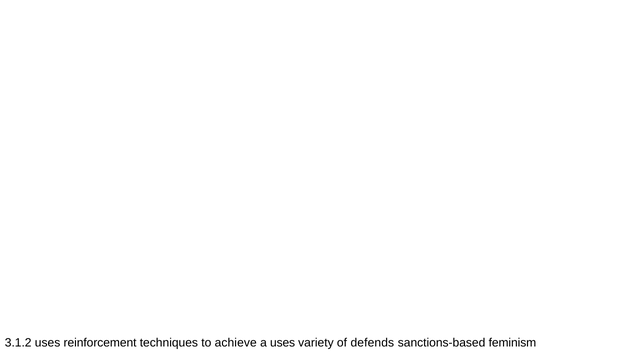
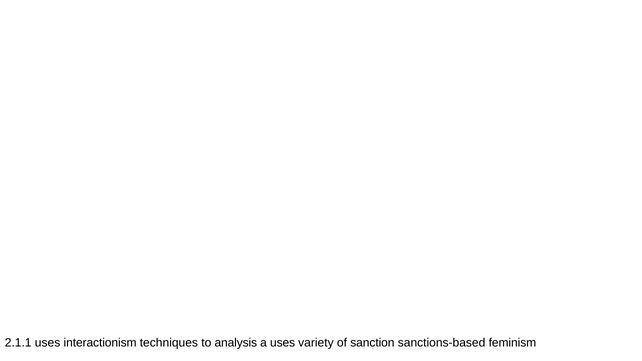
3.1.2: 3.1.2 -> 2.1.1 (18, 343)
reinforcement: reinforcement -> interactionism (100, 343)
achieve: achieve -> analysis (236, 343)
defends: defends -> sanction (372, 343)
